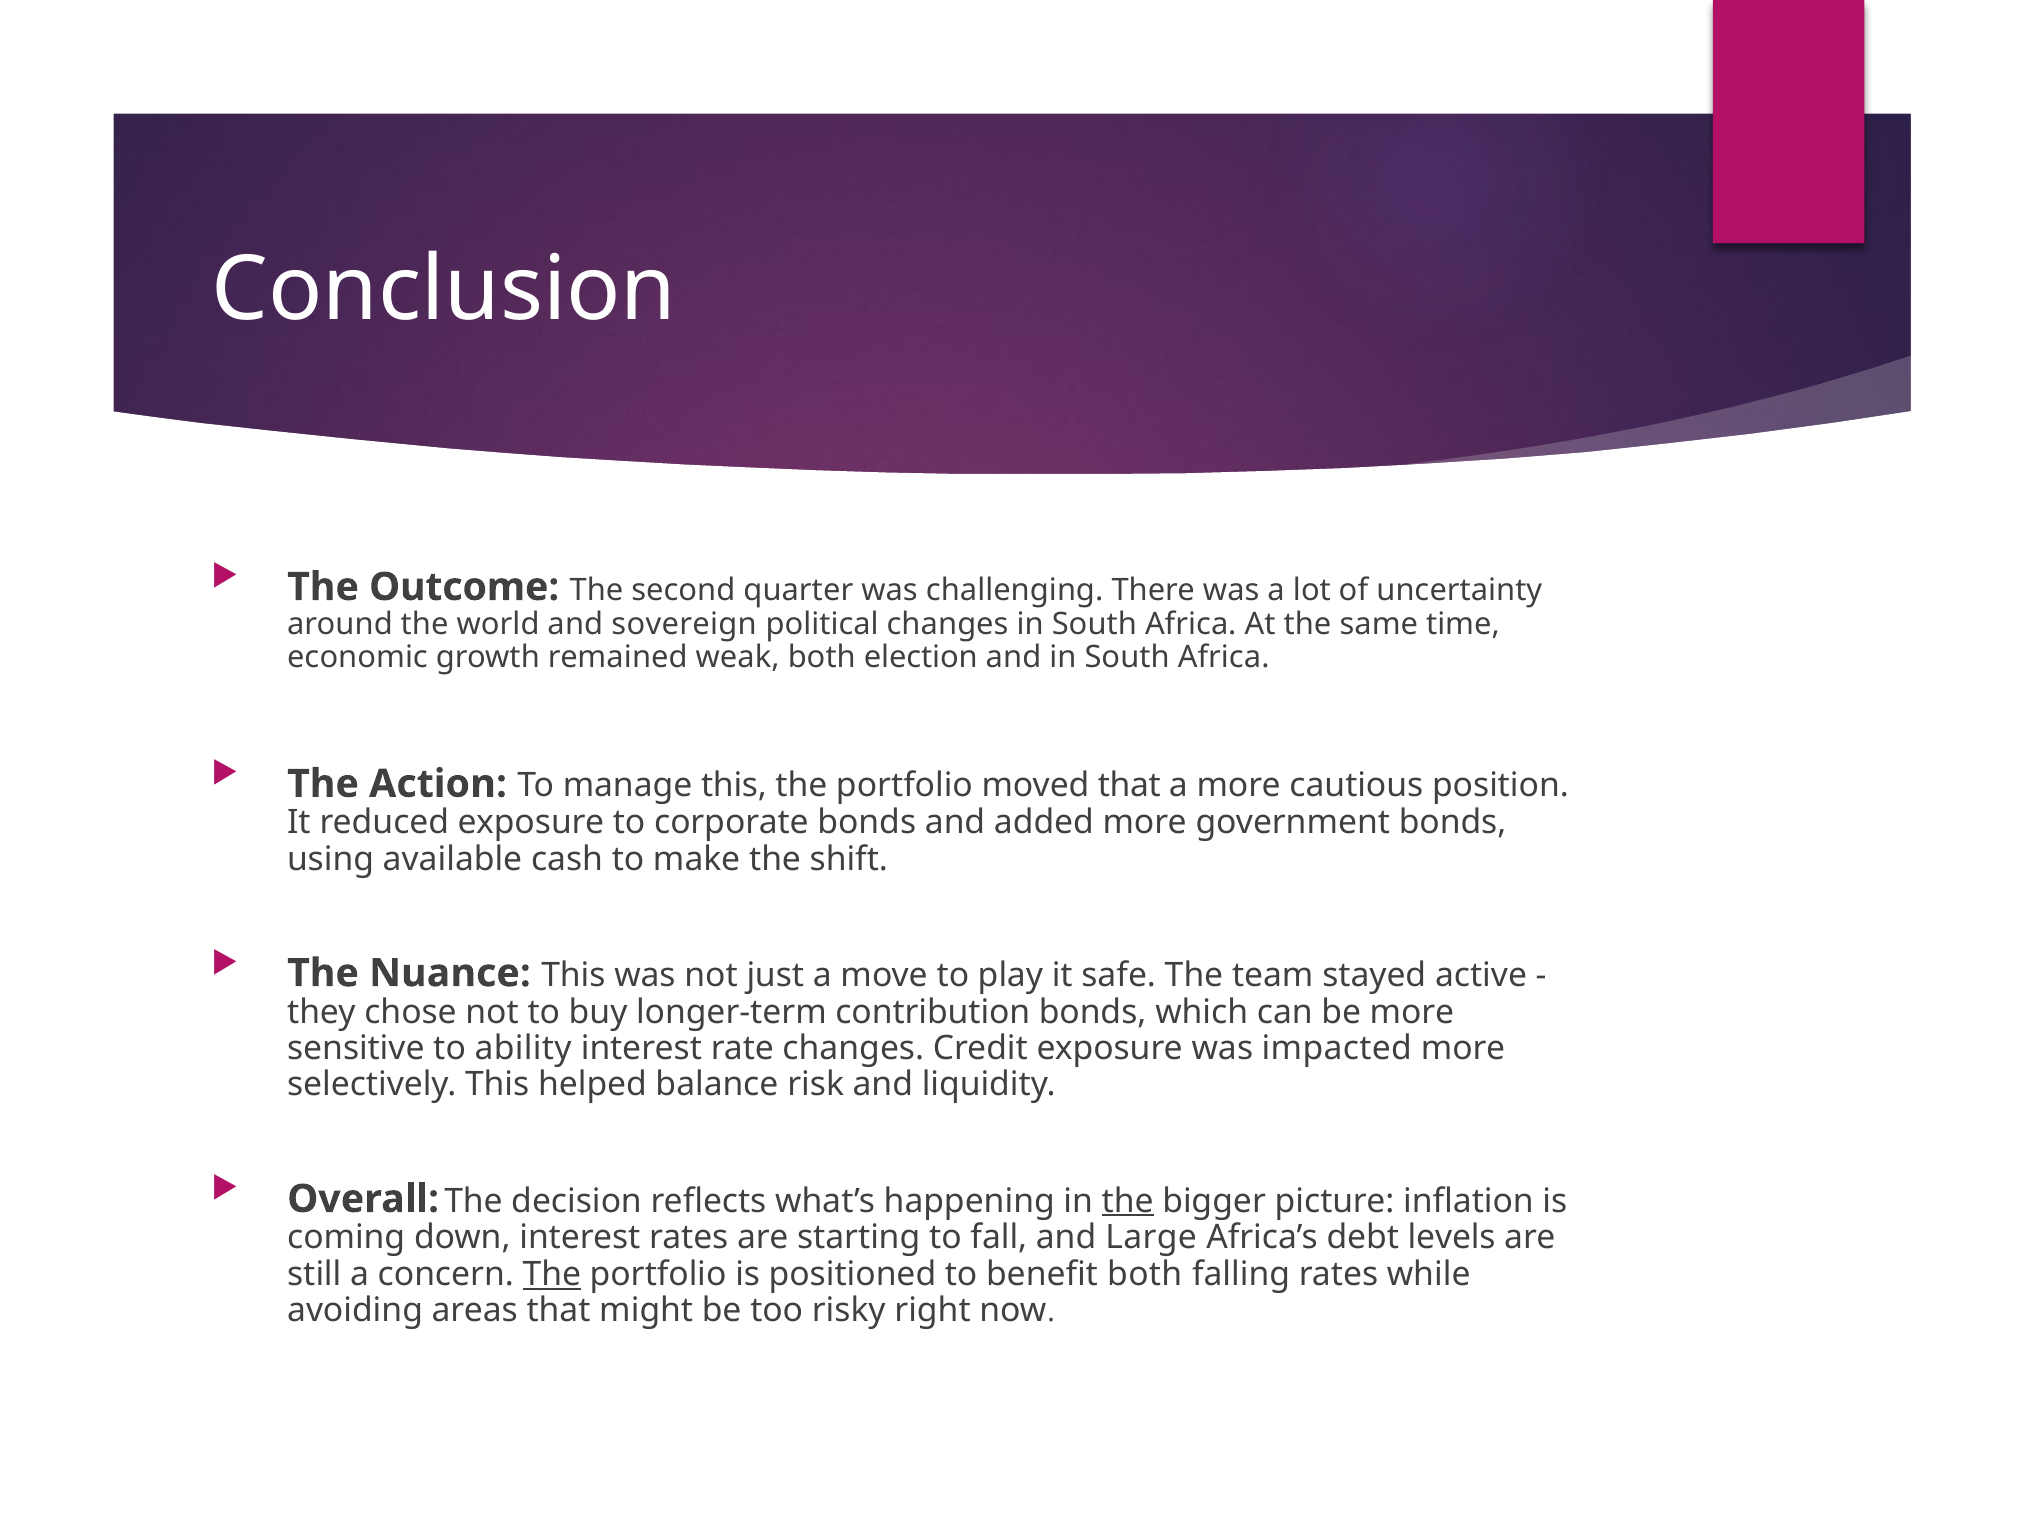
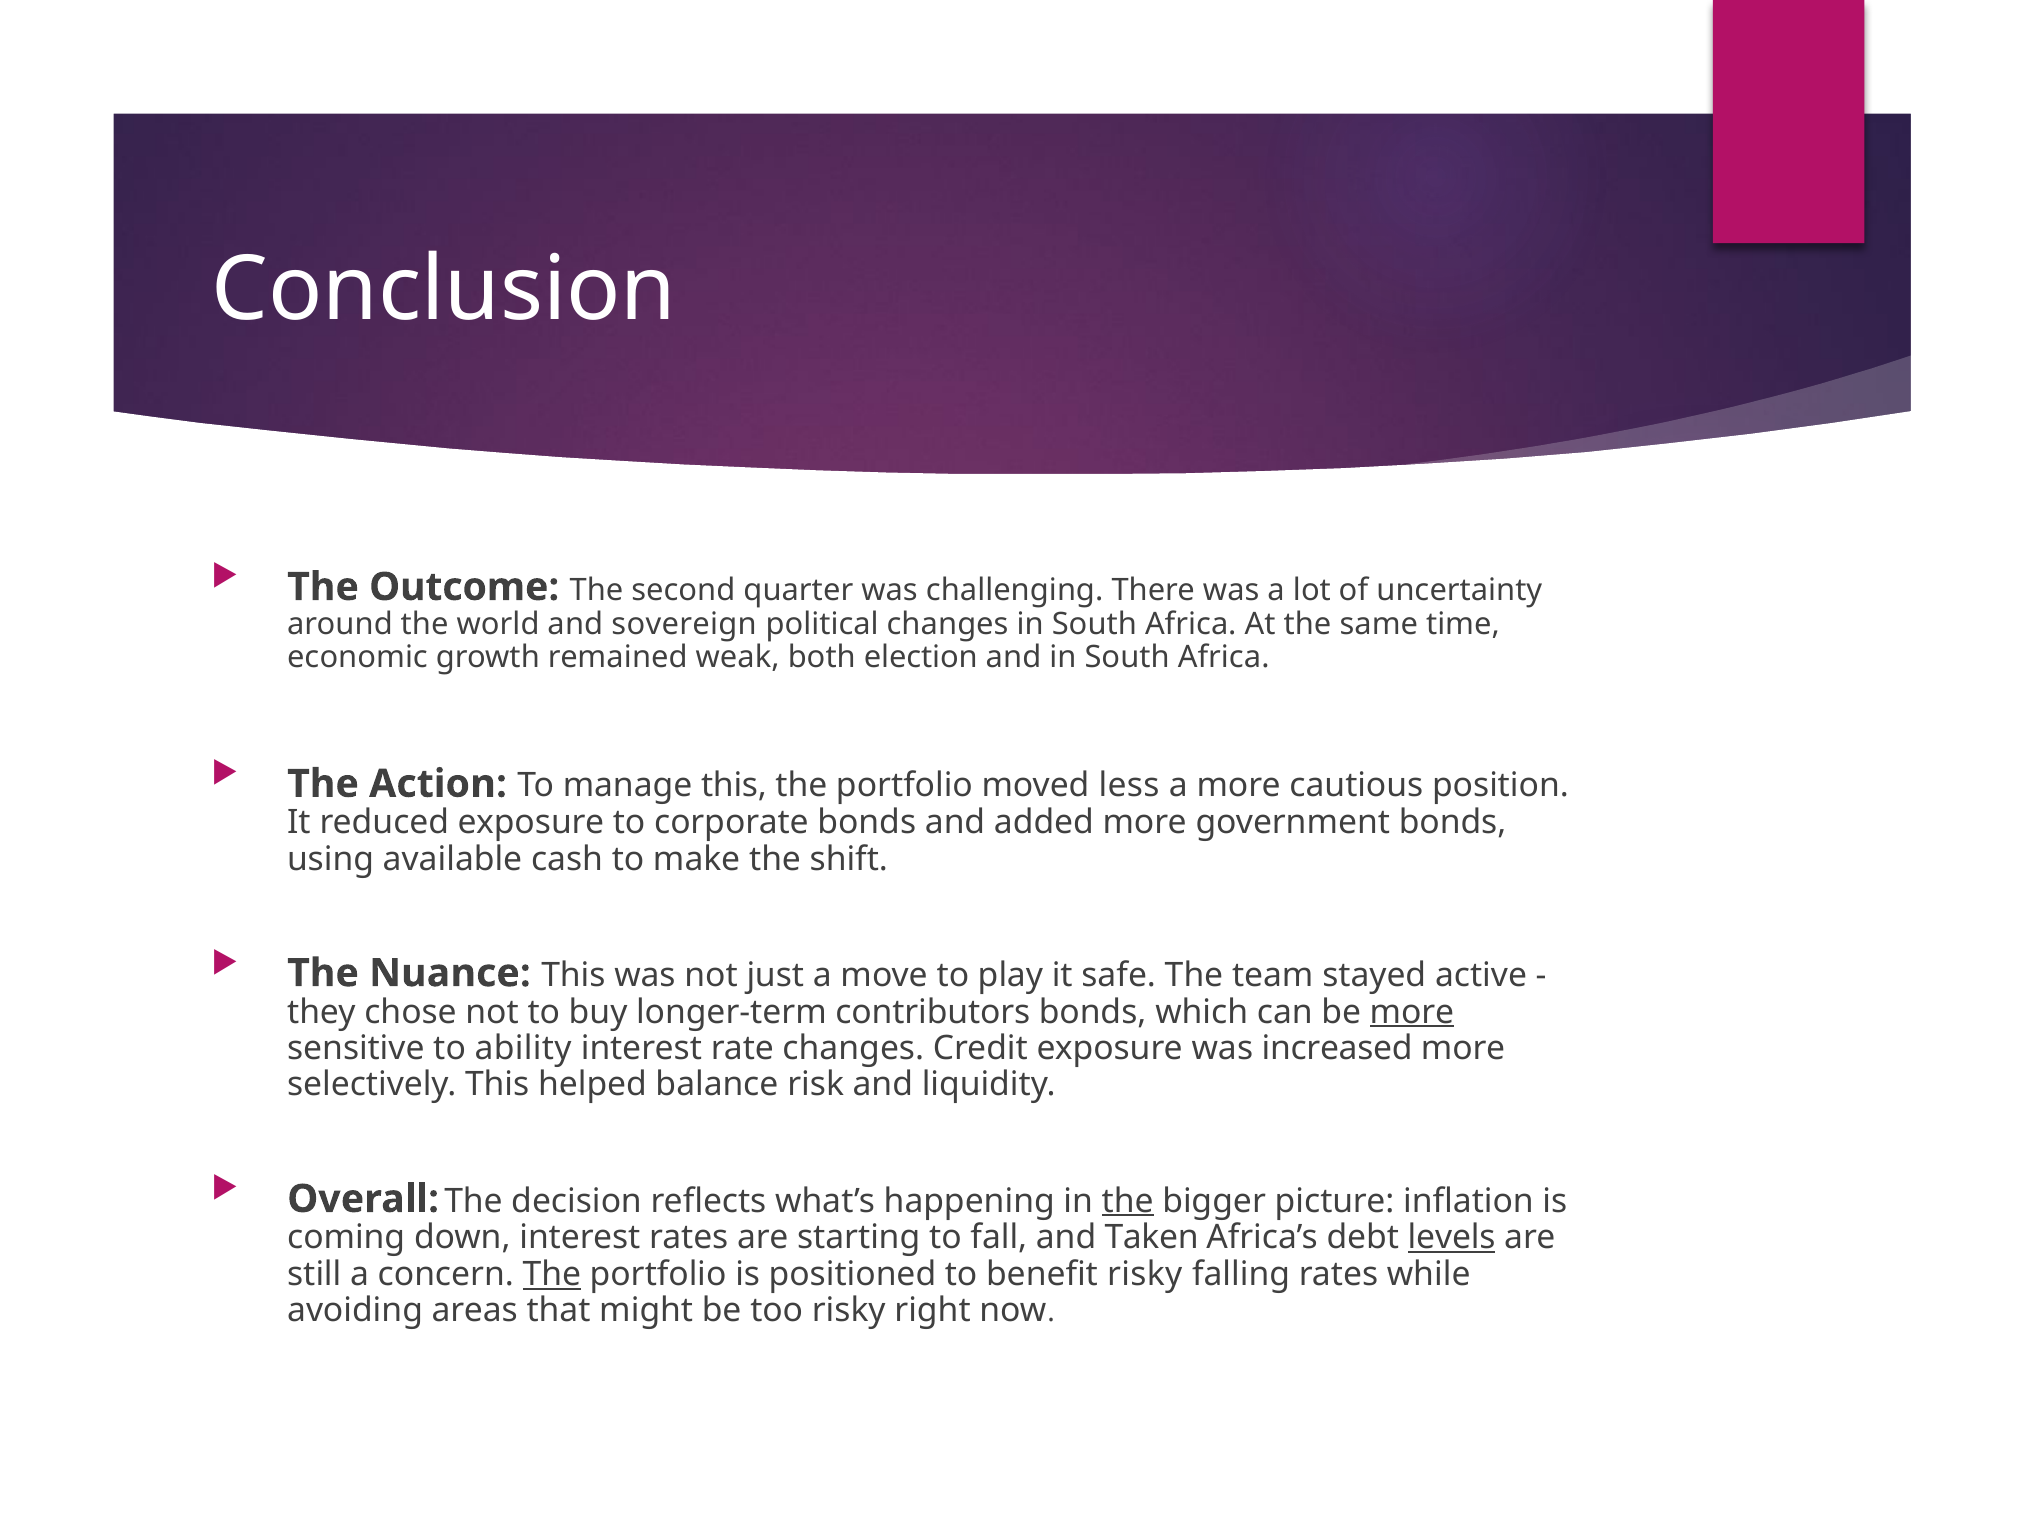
moved that: that -> less (1129, 786)
contribution: contribution -> contributors (933, 1012)
more underline: none -> present (1412, 1012)
impacted: impacted -> increased (1337, 1048)
Large: Large -> Taken (1152, 1237)
levels underline: none -> present (1452, 1237)
benefit both: both -> risky (1145, 1274)
